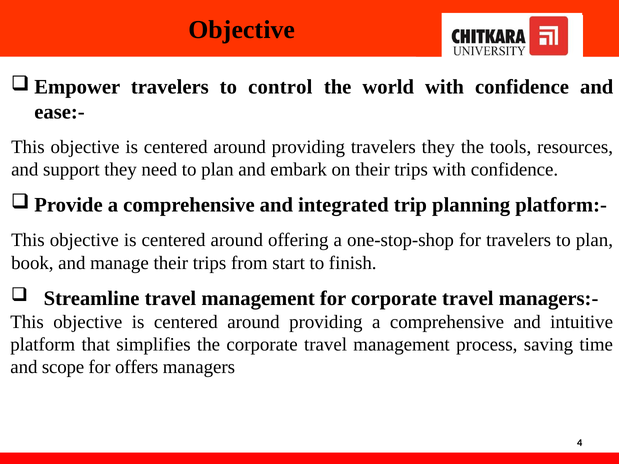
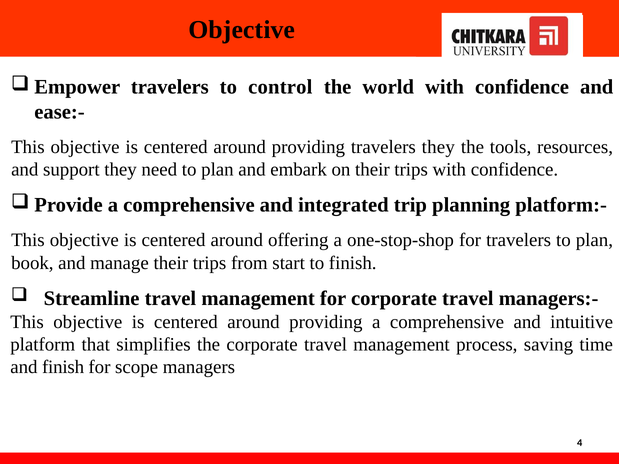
and scope: scope -> finish (63, 367)
offers: offers -> scope (137, 367)
